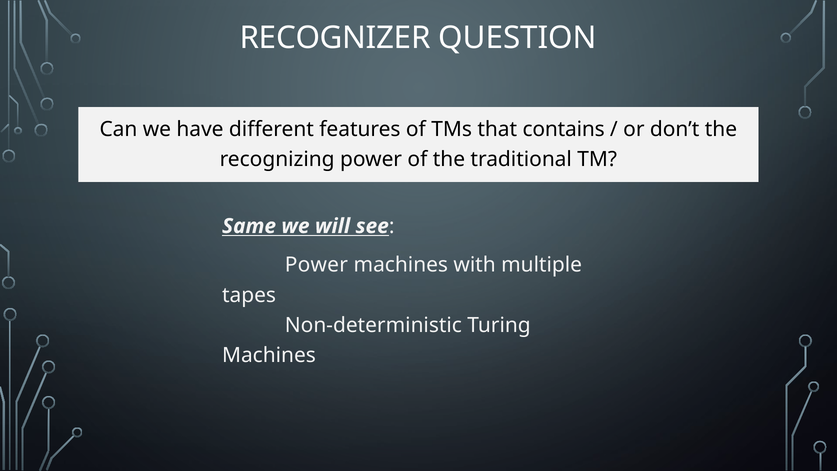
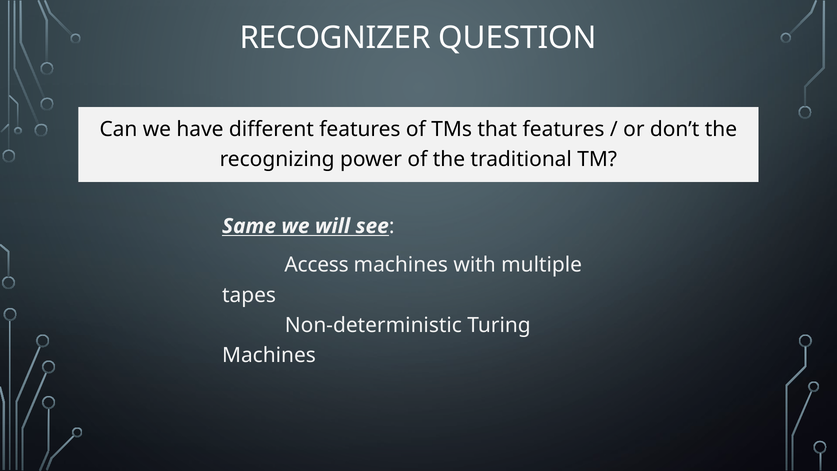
that contains: contains -> features (564, 129)
Power: Power -> Access (317, 265)
